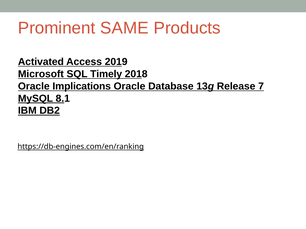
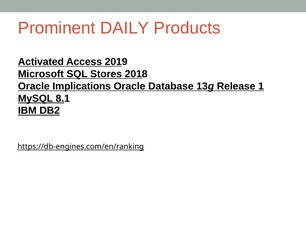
SAME: SAME -> DAILY (125, 28)
Timely: Timely -> Stores (106, 74)
7: 7 -> 1 (261, 86)
